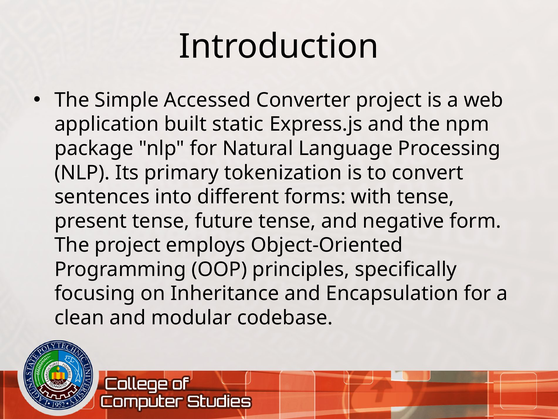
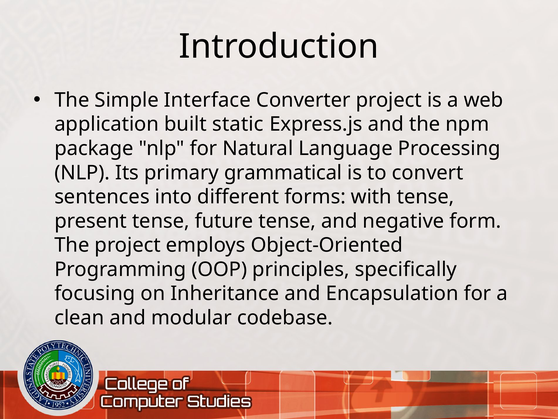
Accessed: Accessed -> Interface (207, 100)
tokenization: tokenization -> grammatical (283, 172)
